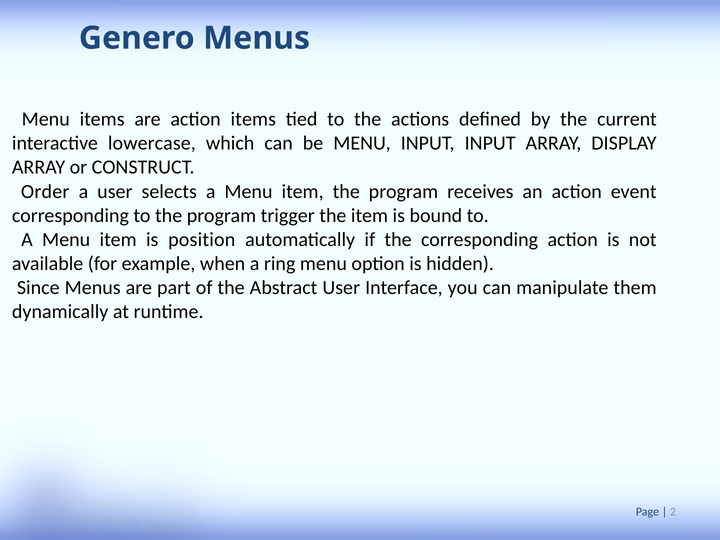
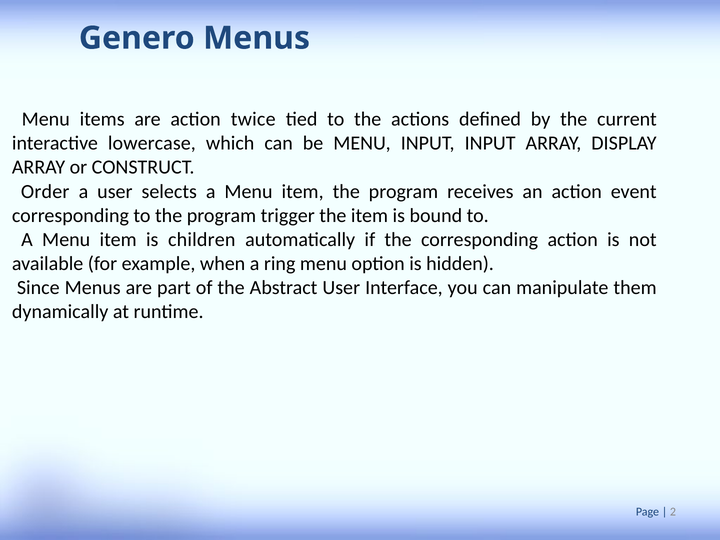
action items: items -> twice (253, 119)
position: position -> children (202, 239)
